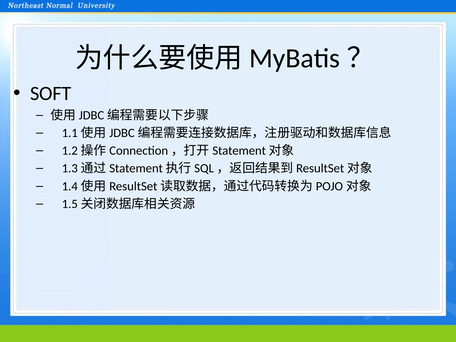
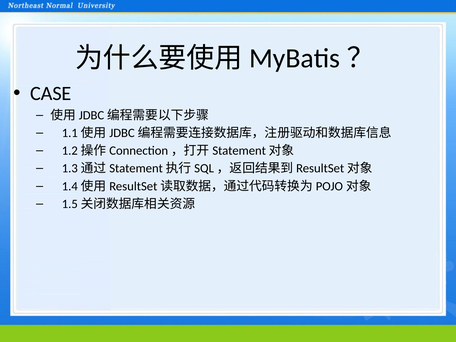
SOFT: SOFT -> CASE (51, 93)
